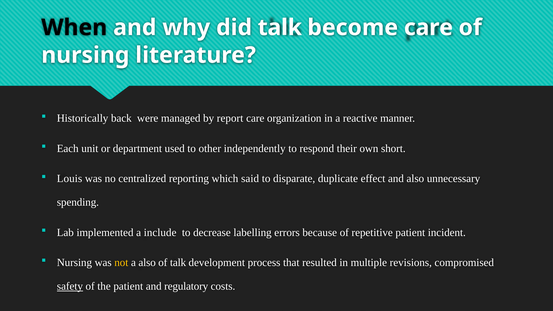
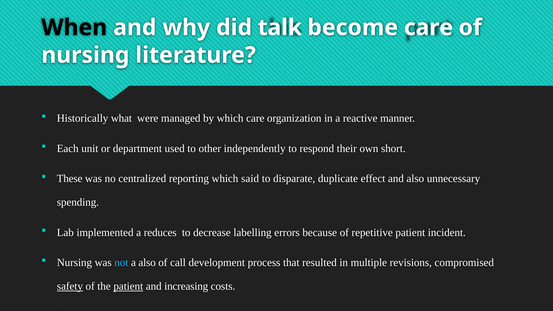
back: back -> what (121, 118)
by report: report -> which (230, 118)
Louis: Louis -> These (70, 179)
include: include -> reduces (160, 232)
not colour: yellow -> light blue (121, 263)
of talk: talk -> call (178, 263)
patient underline: none -> present (128, 286)
regulatory: regulatory -> increasing (186, 286)
